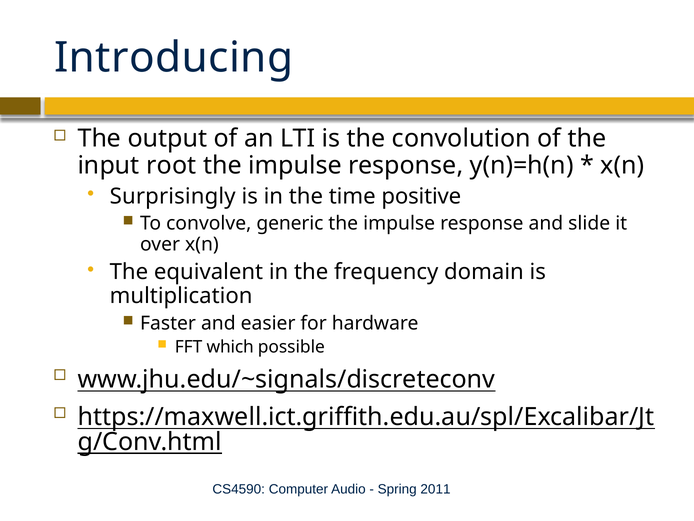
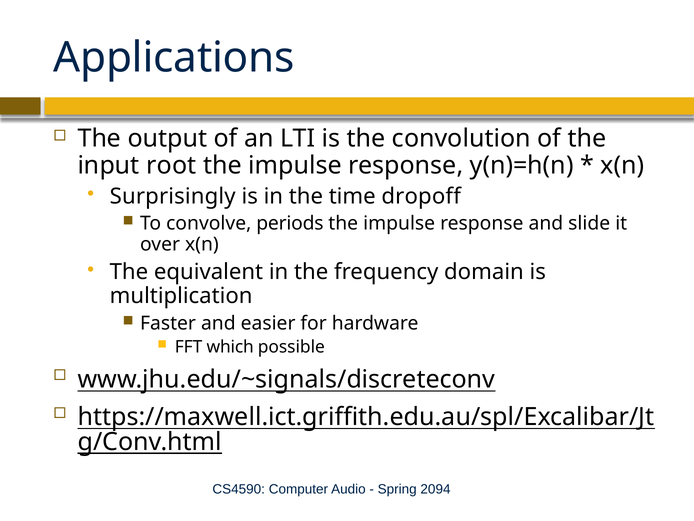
Introducing: Introducing -> Applications (174, 58)
positive: positive -> dropoff (421, 196)
generic: generic -> periods (290, 223)
2011: 2011 -> 2094 (436, 489)
